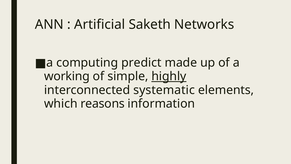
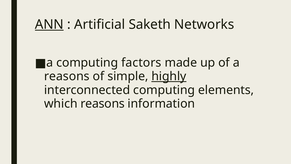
ANN underline: none -> present (49, 24)
predict: predict -> factors (141, 63)
working: working -> reasons (67, 76)
interconnected systematic: systematic -> computing (164, 90)
